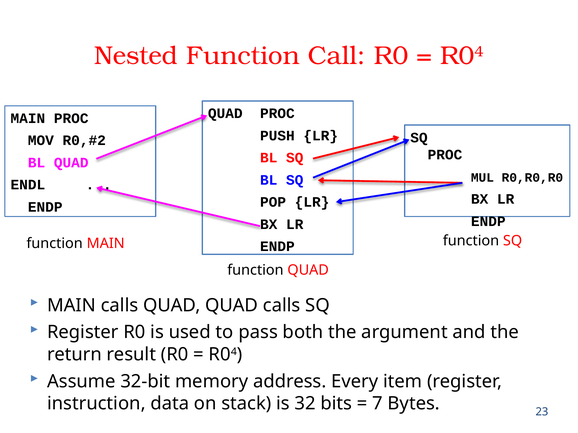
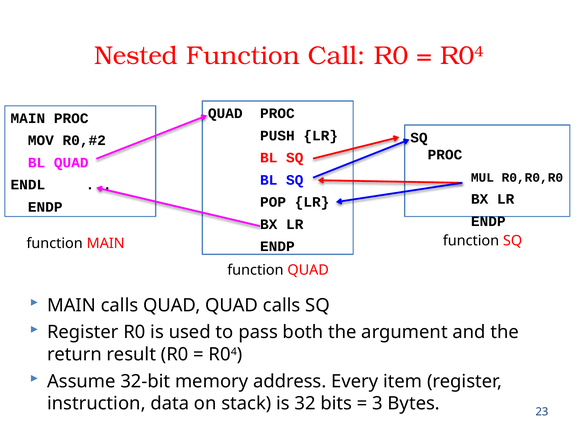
7: 7 -> 3 (378, 404)
